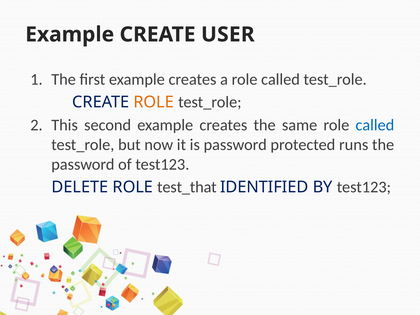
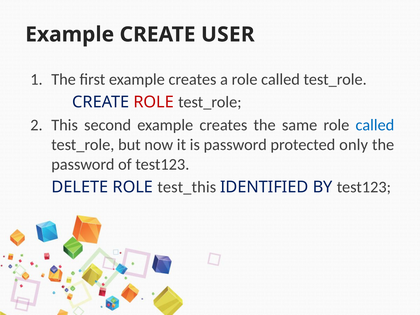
ROLE colour: orange -> red (154, 102)
runs: runs -> only (354, 145)
test_that: test_that -> test_this (187, 187)
